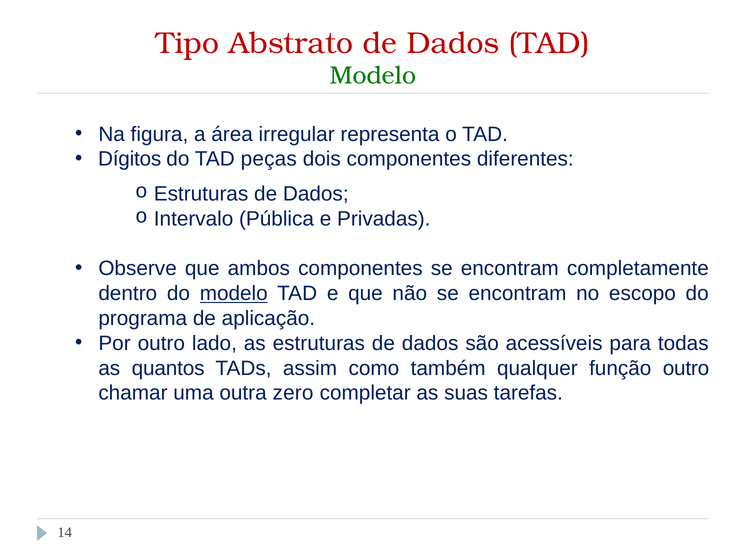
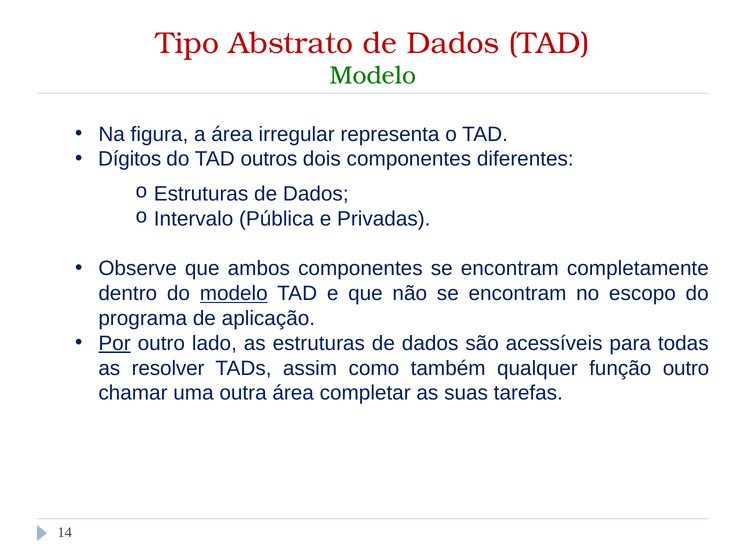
peças: peças -> outros (269, 159)
Por underline: none -> present (115, 343)
quantos: quantos -> resolver (168, 368)
outra zero: zero -> área (293, 393)
